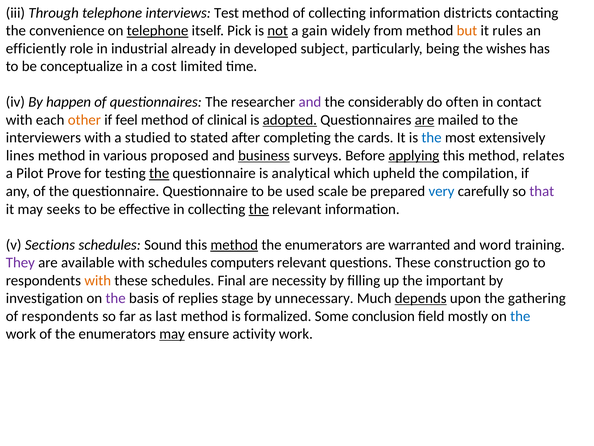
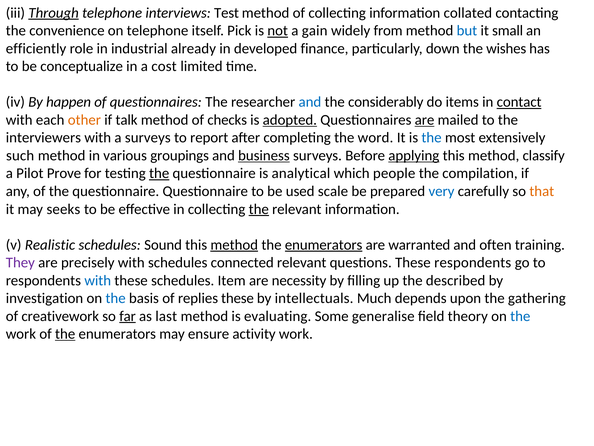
Through underline: none -> present (54, 13)
districts: districts -> collated (468, 13)
telephone underline: present -> none (158, 31)
but colour: orange -> blue (467, 31)
rules: rules -> small (508, 31)
subject: subject -> finance (325, 48)
being: being -> down (443, 48)
and colour: purple -> blue (310, 102)
often: often -> items (462, 102)
contact underline: none -> present (519, 102)
feel: feel -> talk (127, 120)
clinical: clinical -> checks (227, 120)
a studied: studied -> surveys (148, 138)
stated: stated -> report (209, 138)
cards: cards -> word (375, 138)
lines: lines -> such (20, 155)
proposed: proposed -> groupings (180, 155)
relates: relates -> classify (544, 155)
upheld: upheld -> people (394, 173)
that colour: purple -> orange (542, 191)
Sections: Sections -> Realistic (50, 245)
enumerators underline: none -> present (324, 245)
word: word -> often (495, 245)
available: available -> precisely (88, 262)
computers: computers -> connected (242, 262)
These construction: construction -> respondents (473, 262)
with colour: orange -> blue (98, 280)
Final: Final -> Item (232, 280)
important: important -> described (456, 280)
the colour: purple -> blue (116, 298)
replies stage: stage -> these (238, 298)
unnecessary: unnecessary -> intellectuals (314, 298)
depends underline: present -> none (421, 298)
of respondents: respondents -> creativework (60, 316)
far underline: none -> present (128, 316)
formalized: formalized -> evaluating (278, 316)
conclusion: conclusion -> generalise (383, 316)
mostly: mostly -> theory (468, 316)
the underline: none -> present (65, 334)
may underline: present -> none (172, 334)
